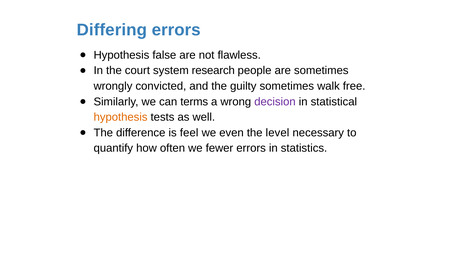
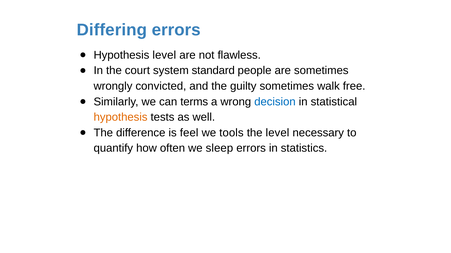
Hypothesis false: false -> level (164, 55)
research: research -> standard (213, 71)
decision colour: purple -> blue (275, 102)
even: even -> tools (231, 133)
fewer: fewer -> sleep (219, 149)
